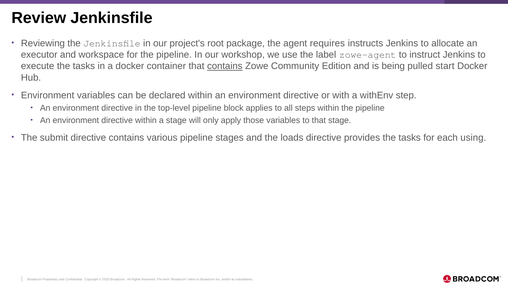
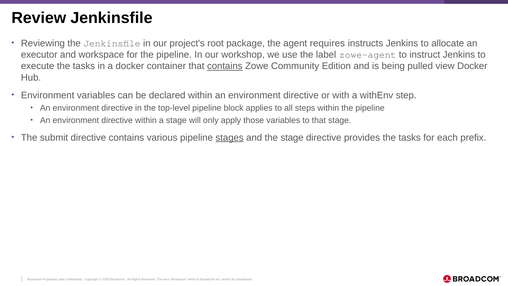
start: start -> view (445, 66)
stages underline: none -> present (230, 138)
the loads: loads -> stage (292, 138)
using: using -> prefix (473, 138)
